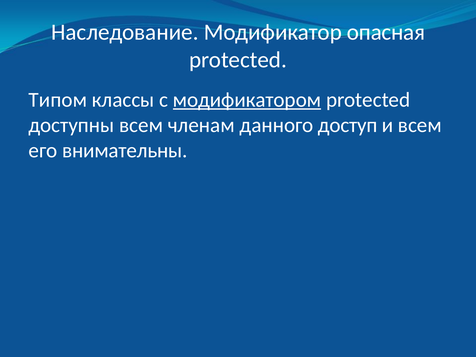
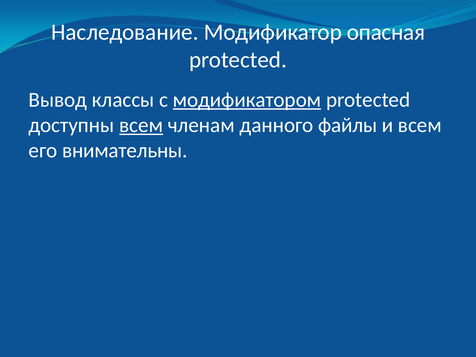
Типом: Типом -> Вывод (58, 100)
всем underline: none -> present (141, 125)
доступ: доступ -> файлы (348, 125)
